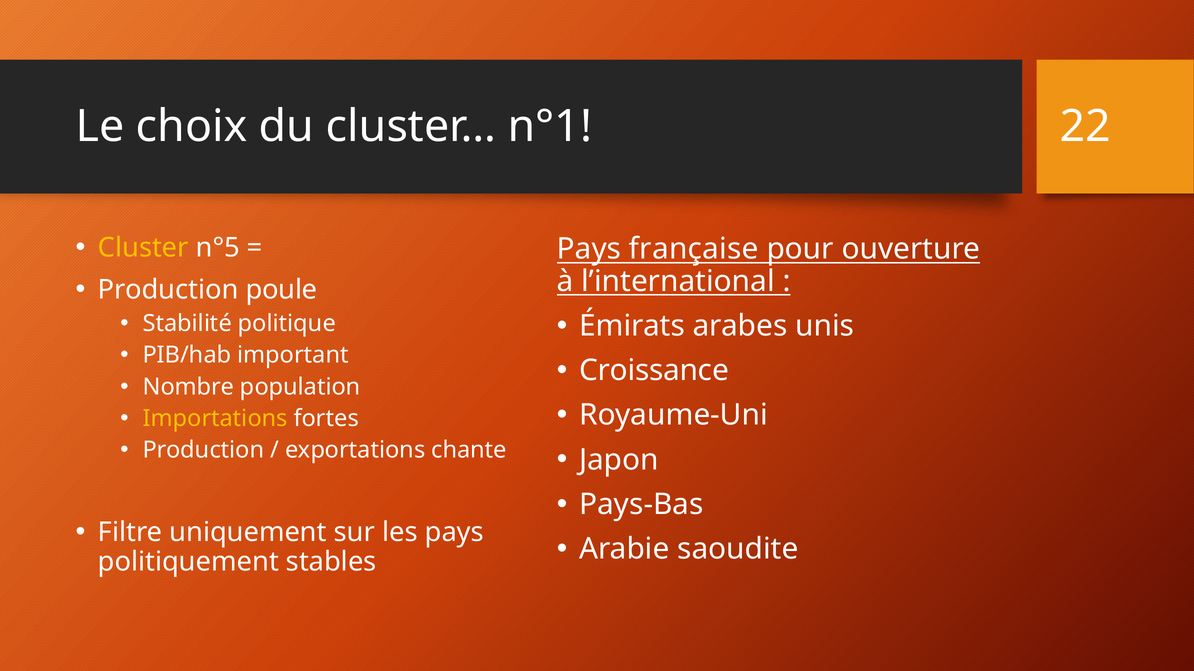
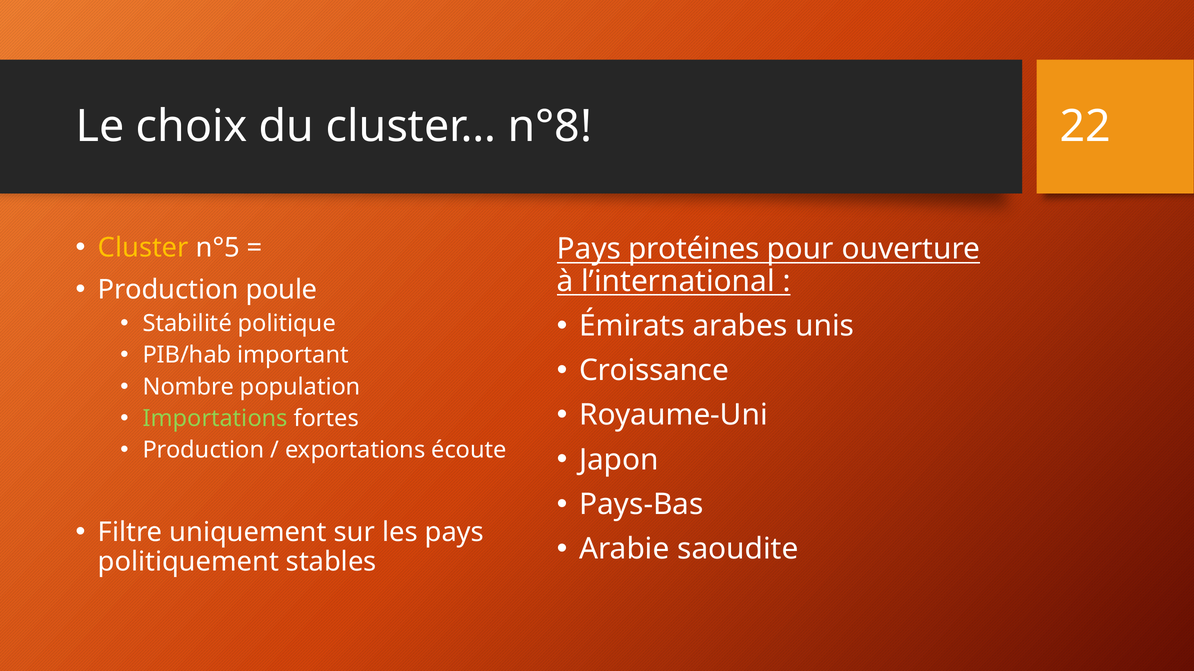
n°1: n°1 -> n°8 (550, 126)
française: française -> protéines (694, 249)
Importations colour: yellow -> light green (215, 419)
chante: chante -> écoute (469, 451)
